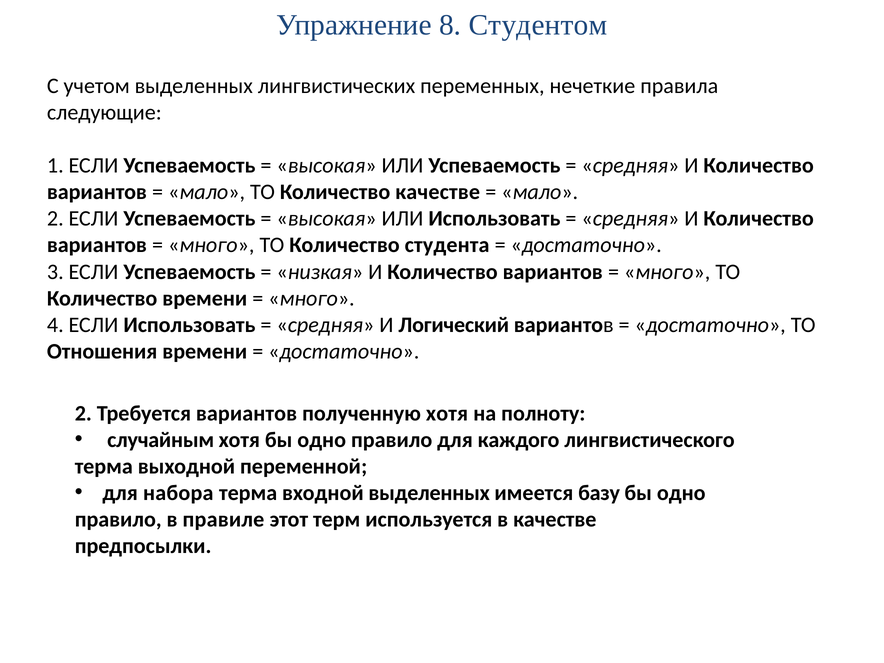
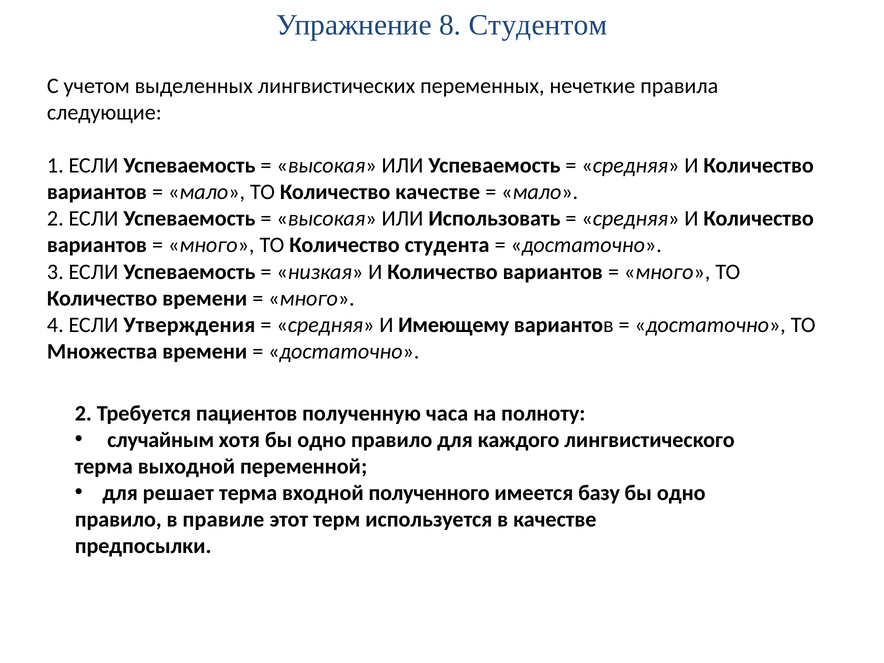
ЕСЛИ Использовать: Использовать -> Утверждения (189, 325)
Логический: Логический -> Имеющему (454, 325)
Отношения: Отношения -> Множества (102, 351)
Требуется вариантов: вариантов -> пациентов (247, 413)
полученную хотя: хотя -> часа (447, 413)
набора: набора -> решает (178, 493)
входной выделенных: выделенных -> полученного (429, 493)
